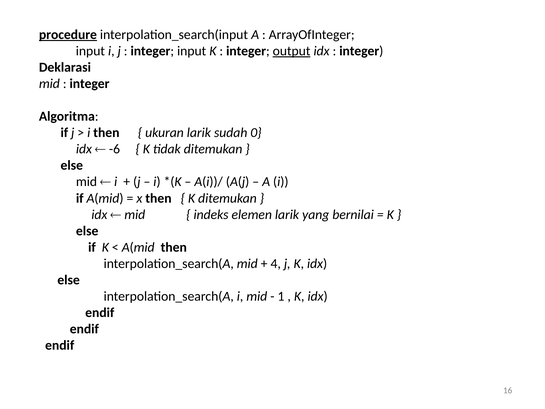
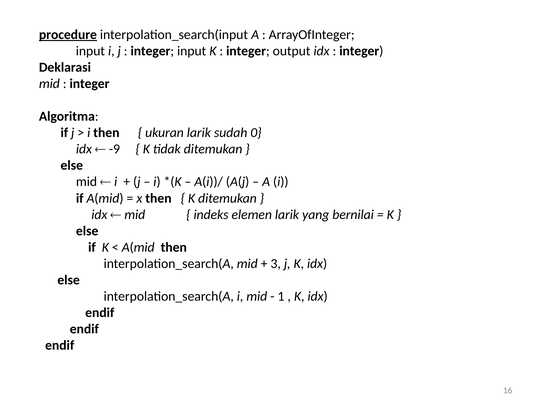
output underline: present -> none (292, 51)
-6: -6 -> -9 (115, 149)
4: 4 -> 3 (276, 263)
